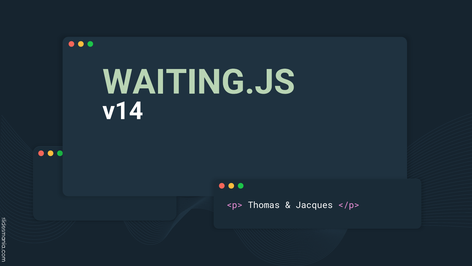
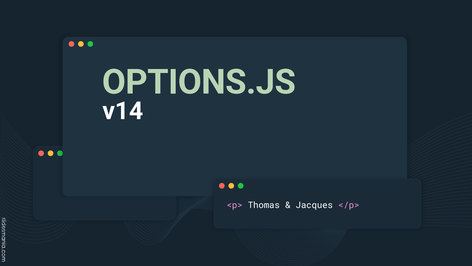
WAITING.JS: WAITING.JS -> OPTIONS.JS (199, 82)
